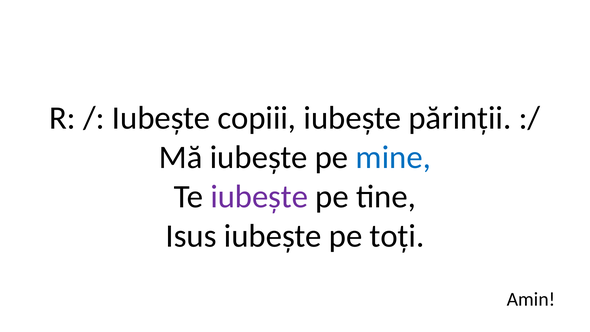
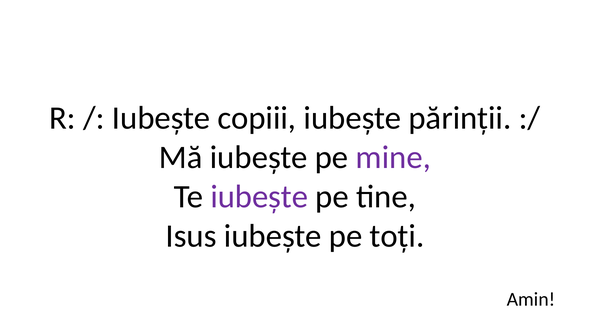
mine colour: blue -> purple (393, 157)
